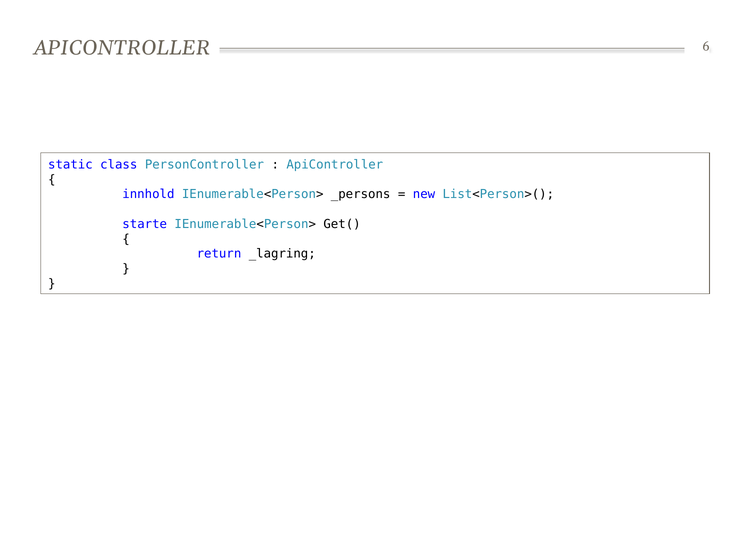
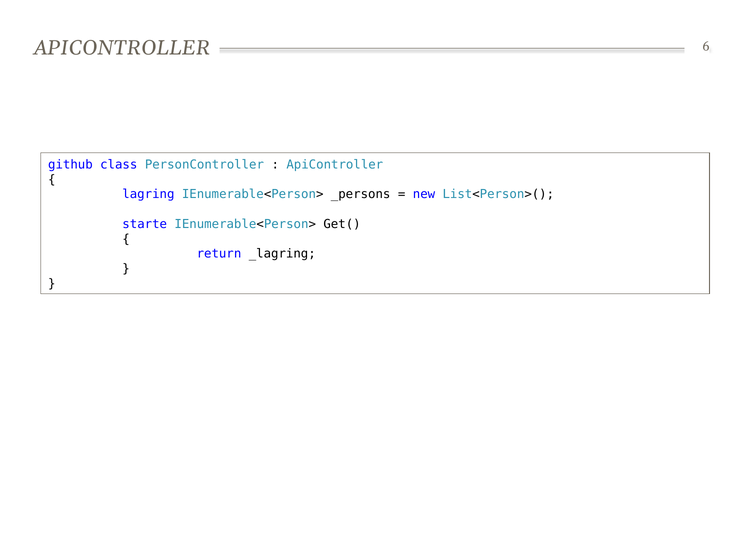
static: static -> github (70, 165)
innhold: innhold -> lagring (148, 194)
